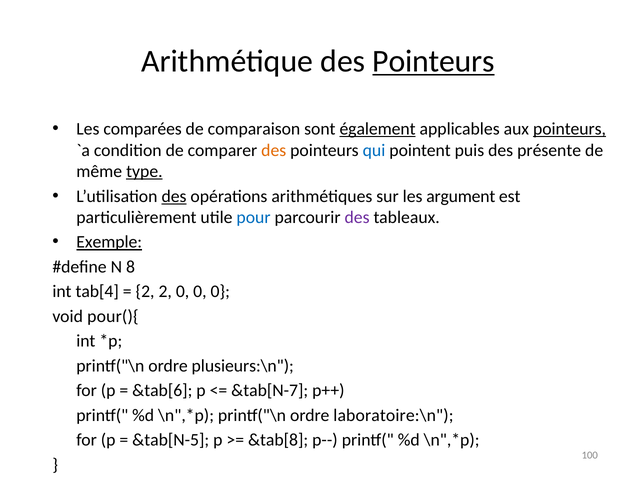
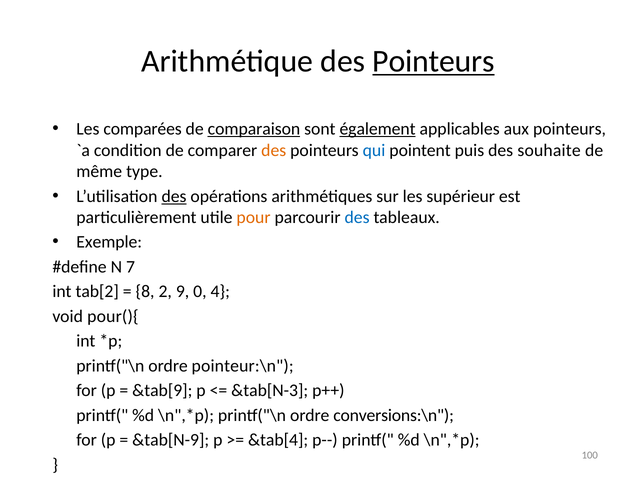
comparaison underline: none -> present (254, 129)
pointeurs underline: present -> none (569, 129)
présente: présente -> souhaite (549, 150)
type underline: present -> none (144, 171)
argument: argument -> supérieur (461, 196)
pour colour: blue -> orange (254, 217)
des colour: purple -> blue (357, 217)
Exemple underline: present -> none (109, 242)
8: 8 -> 7 (131, 267)
tab[4: tab[4 -> tab[2 (97, 292)
2: 2 -> 8 (145, 292)
2 0: 0 -> 9 (183, 292)
0: 0 -> 4 (220, 292)
plusieurs:\n: plusieurs:\n -> pointeur:\n (243, 366)
&tab[6: &tab[6 -> &tab[9 (162, 391)
&tab[N-7: &tab[N-7 -> &tab[N-3 (270, 391)
laboratoire:\n: laboratoire:\n -> conversions:\n (394, 415)
&tab[N-5: &tab[N-5 -> &tab[N-9 (171, 440)
&tab[8: &tab[8 -> &tab[4 (278, 440)
